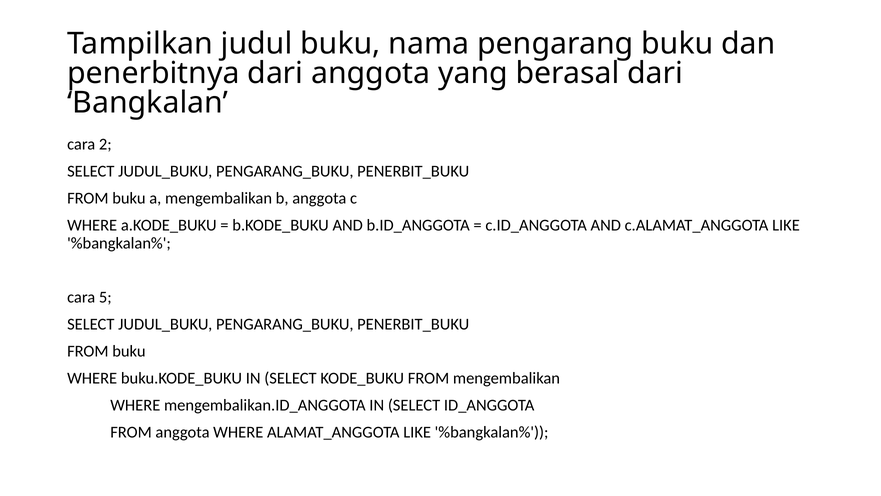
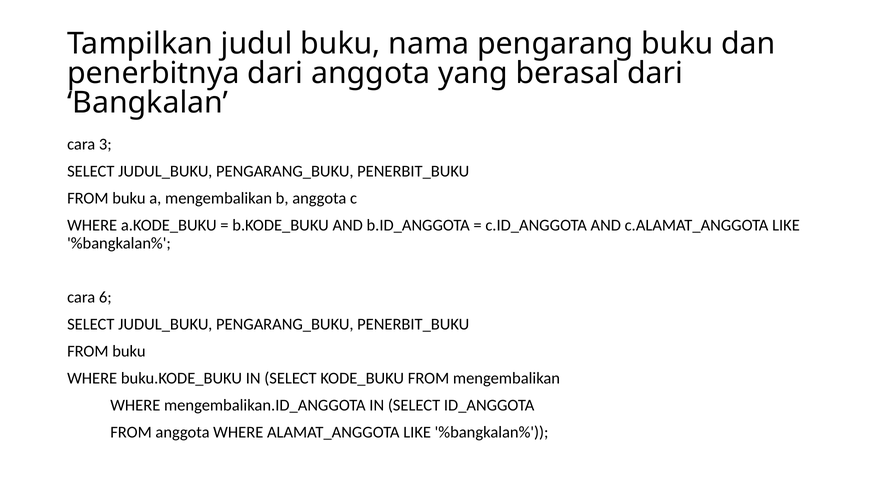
2: 2 -> 3 (105, 144)
5: 5 -> 6 (105, 297)
